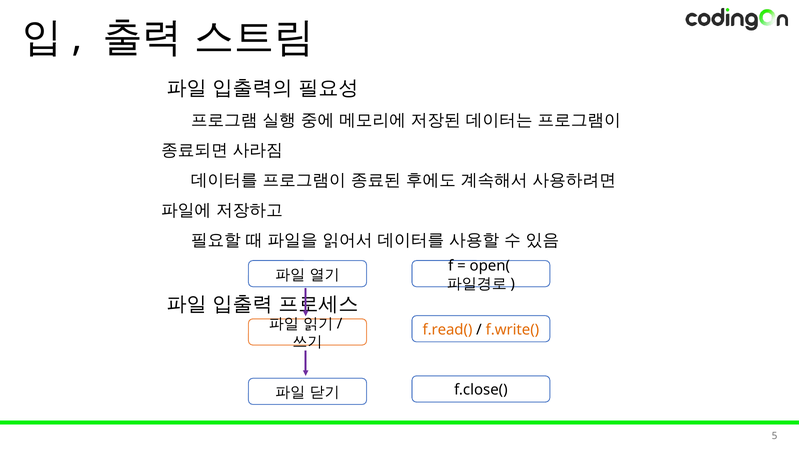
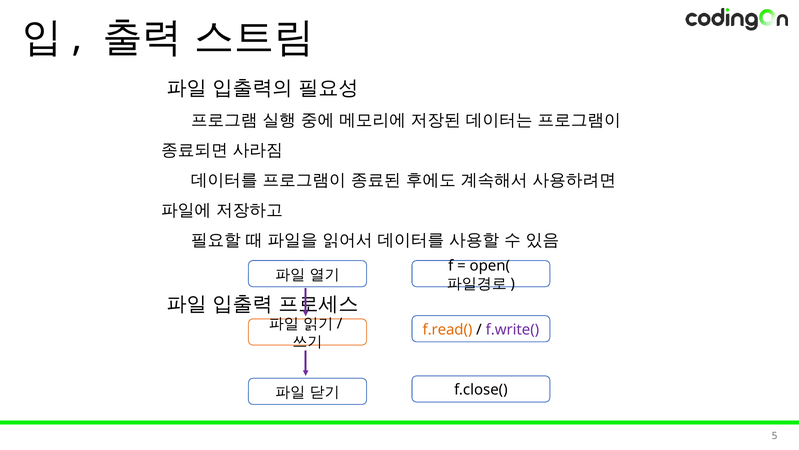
f.write( colour: orange -> purple (512, 329)
